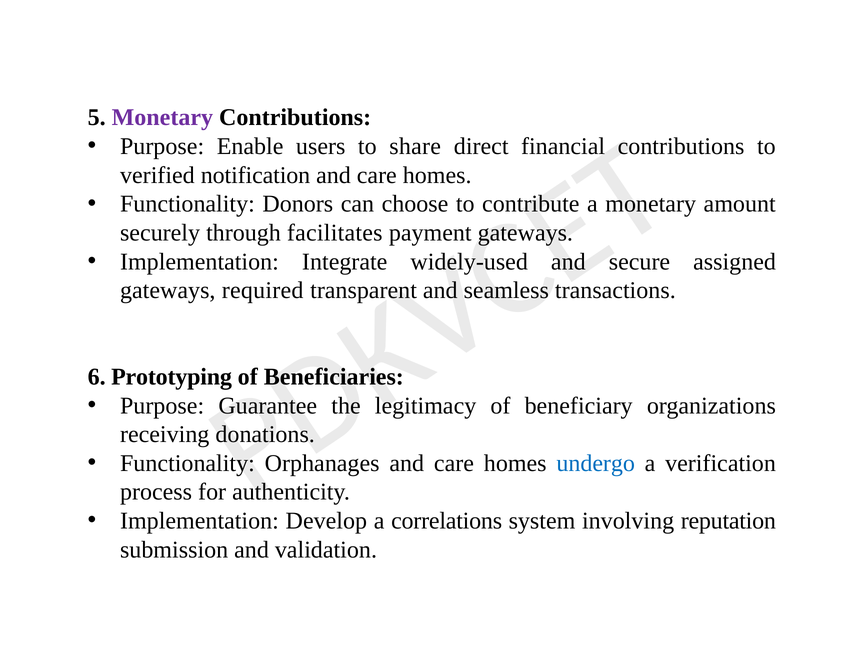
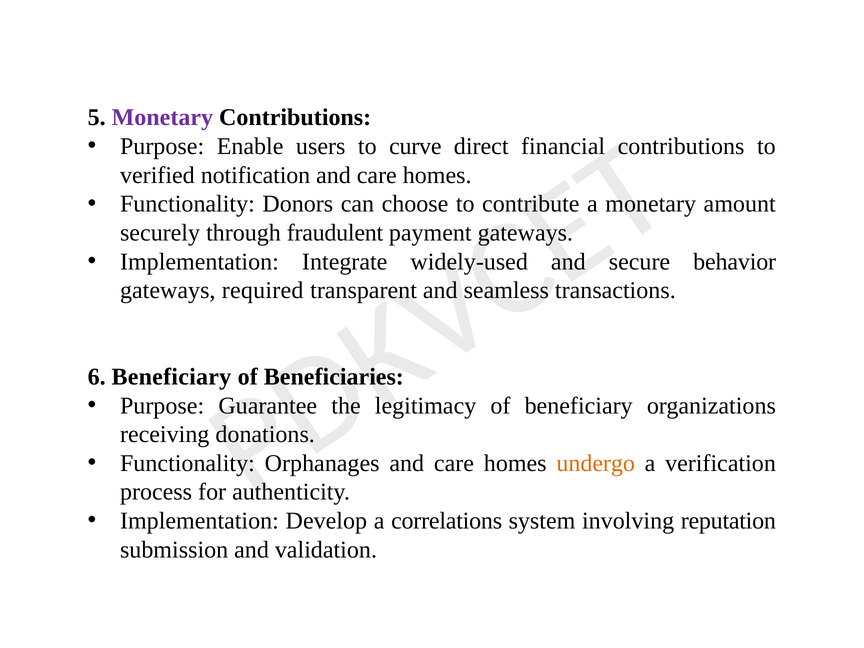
share: share -> curve (415, 146)
facilitates: facilitates -> fraudulent (335, 233)
assigned: assigned -> behavior (735, 262)
6 Prototyping: Prototyping -> Beneficiary (171, 377)
undergo colour: blue -> orange (596, 463)
